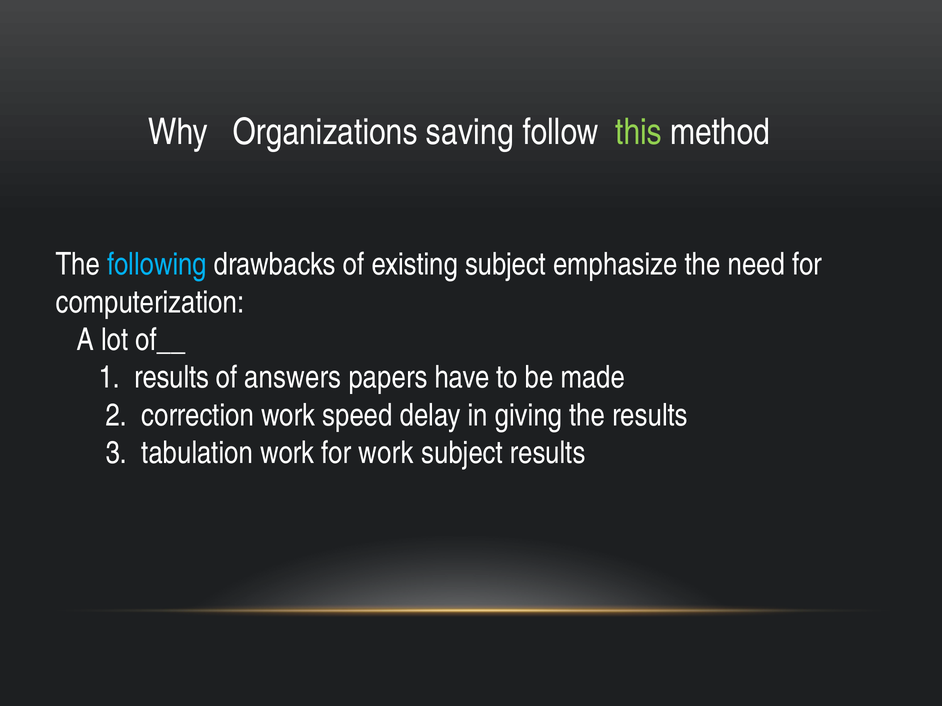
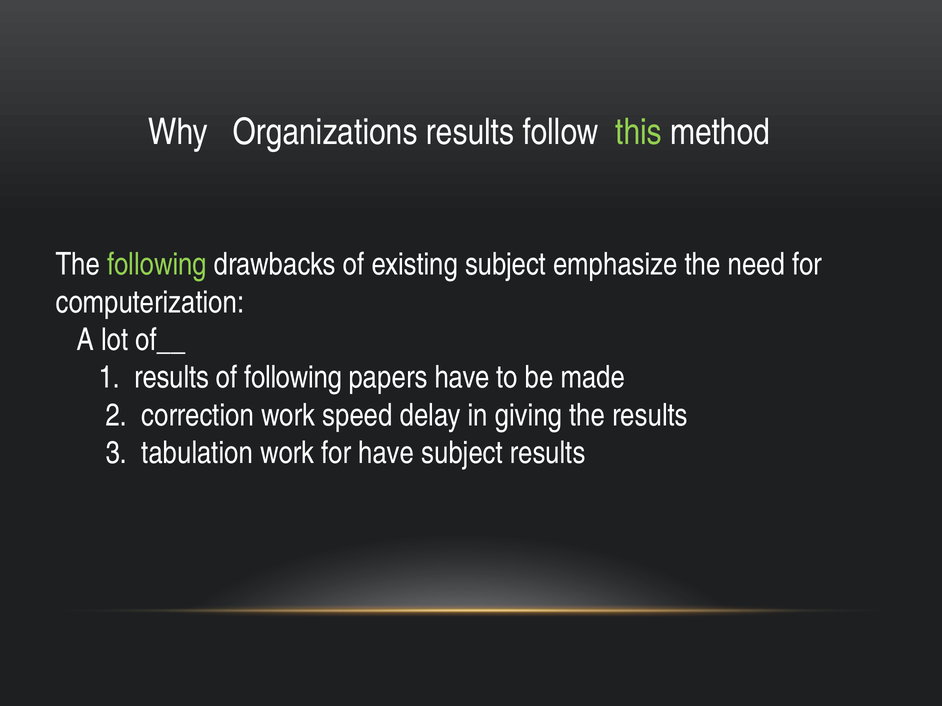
Organizations saving: saving -> results (470, 132)
following colour: light blue -> light green (157, 265)
of answers: answers -> following (293, 378)
for work: work -> have (386, 453)
